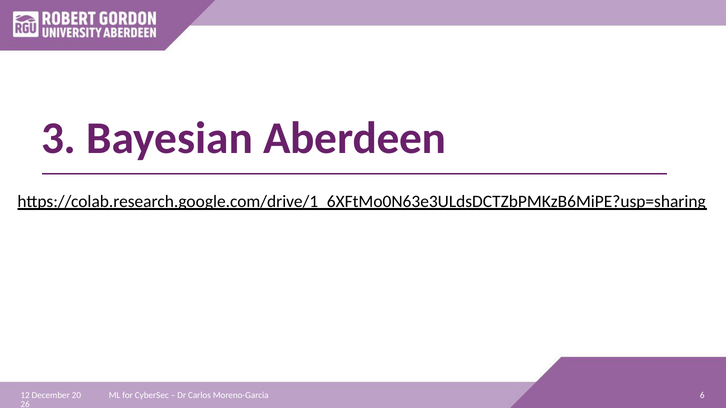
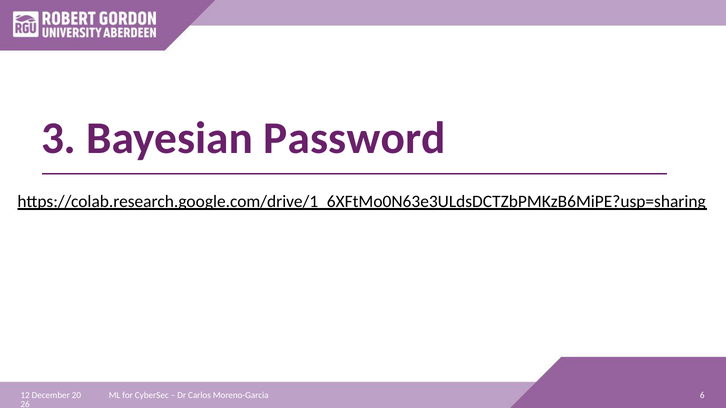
Aberdeen: Aberdeen -> Password (355, 138)
